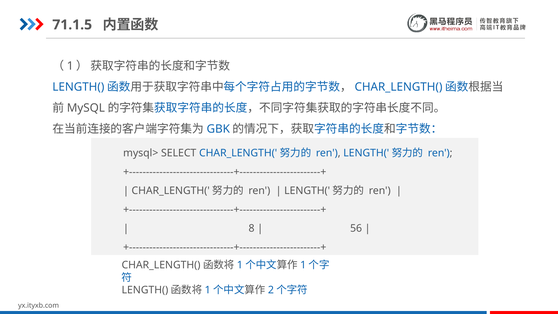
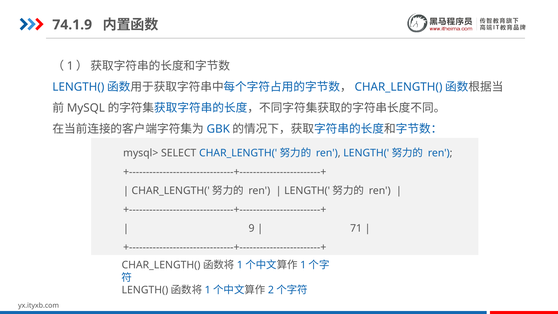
71.1.5: 71.1.5 -> 74.1.9 (72, 25)
8: 8 -> 9 (252, 229)
56: 56 -> 71 (356, 229)
